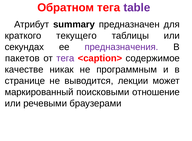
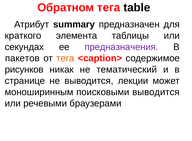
table colour: purple -> black (137, 8)
текущего: текущего -> элемента (77, 36)
тега colour: purple -> orange (65, 58)
качестве: качестве -> рисунков (24, 69)
программным: программным -> тематический (127, 69)
маркированный: маркированный -> моноширинным (39, 92)
поисковыми отношение: отношение -> выводится (156, 92)
